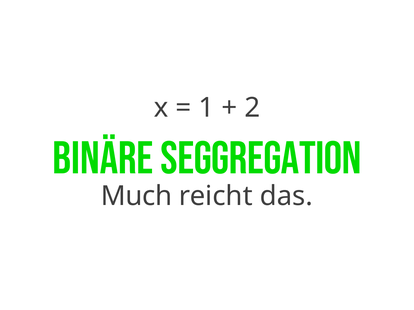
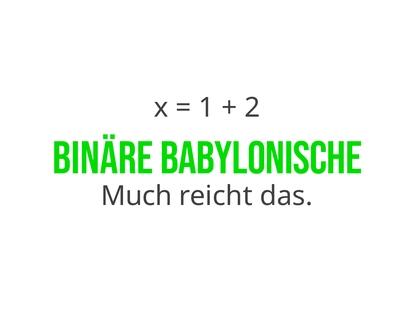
Seggregation: Seggregation -> Babylonische (261, 158)
